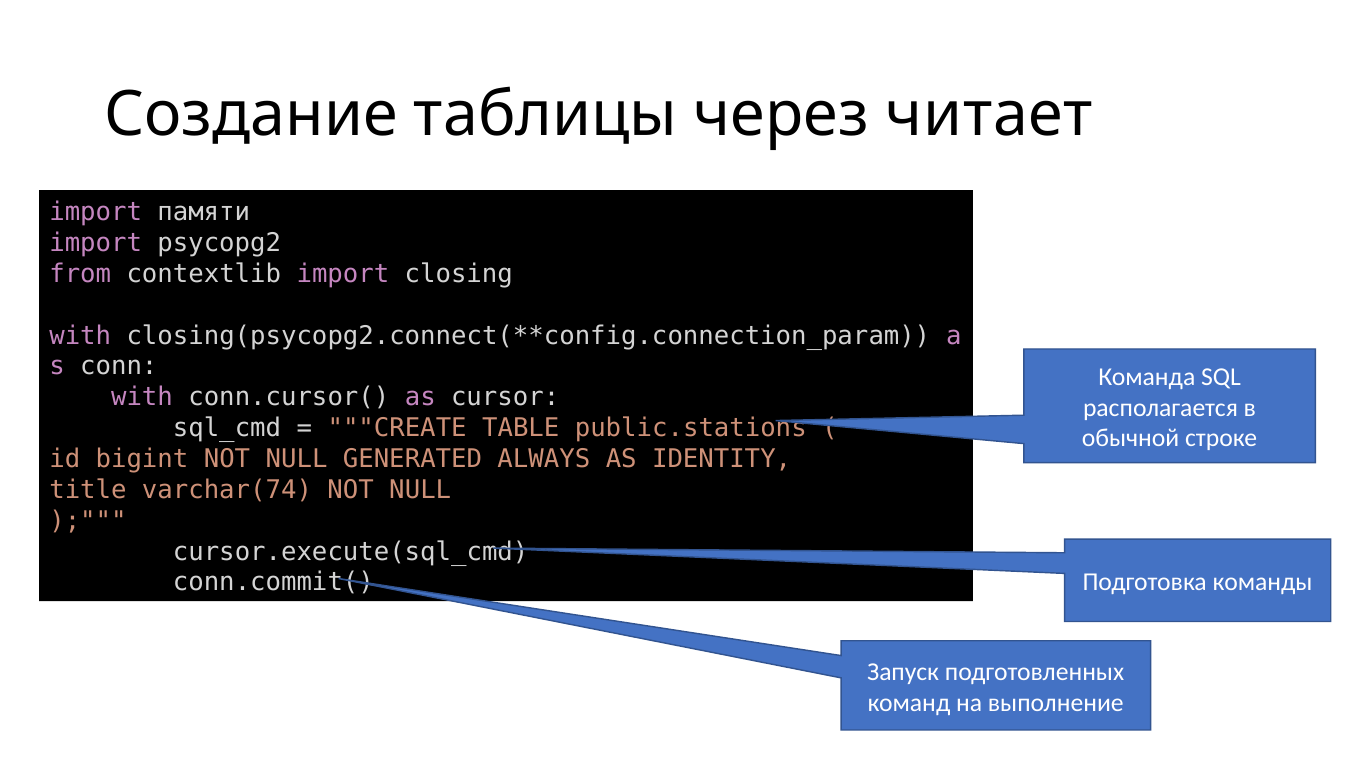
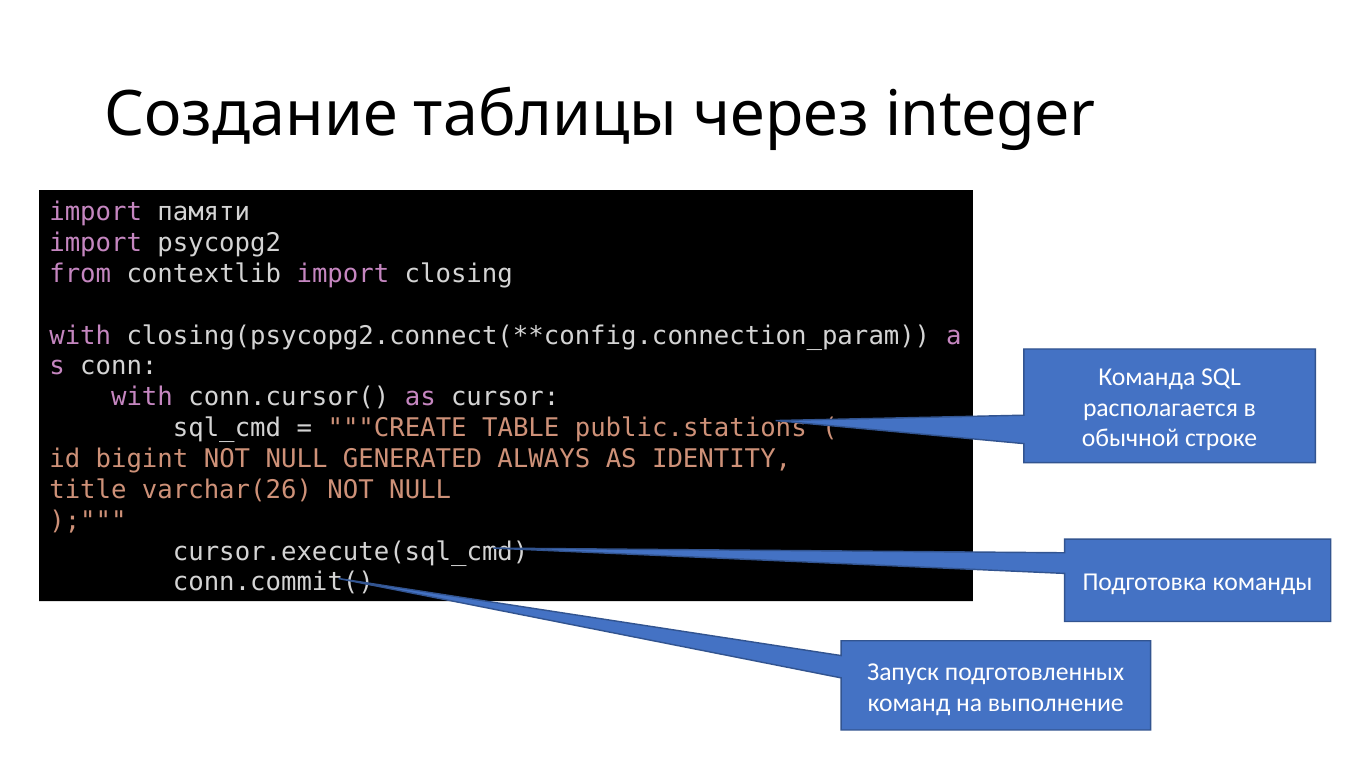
читает: читает -> integer (990, 115)
varchar(74: varchar(74 -> varchar(26 (227, 490)
